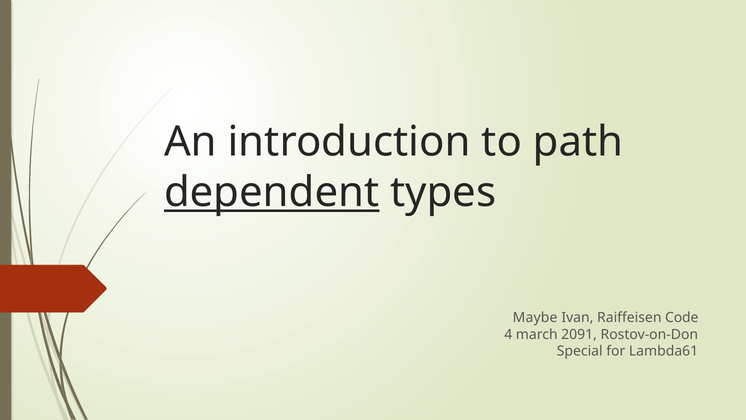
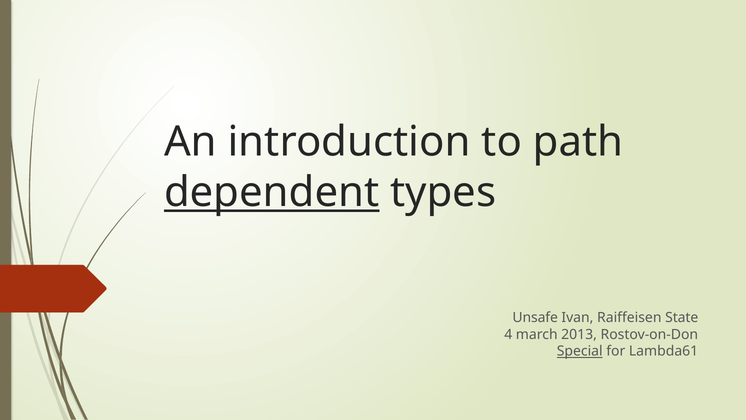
Maybe: Maybe -> Unsafe (535, 317)
Code: Code -> State (682, 317)
2091: 2091 -> 2013 (579, 334)
Special underline: none -> present (580, 351)
